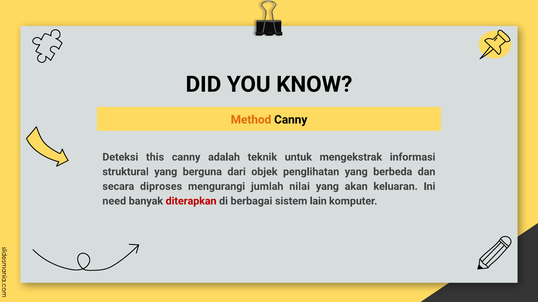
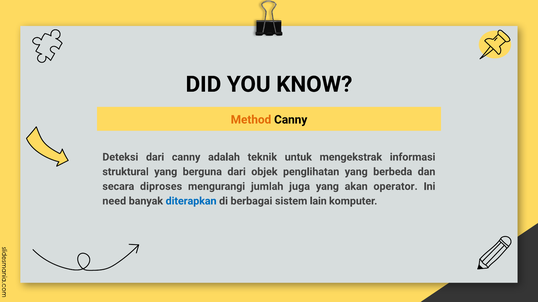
Deteksi this: this -> dari (155, 157)
nilai: nilai -> juga (300, 187)
keluaran: keluaran -> operator (396, 187)
diterapkan colour: red -> blue (191, 201)
